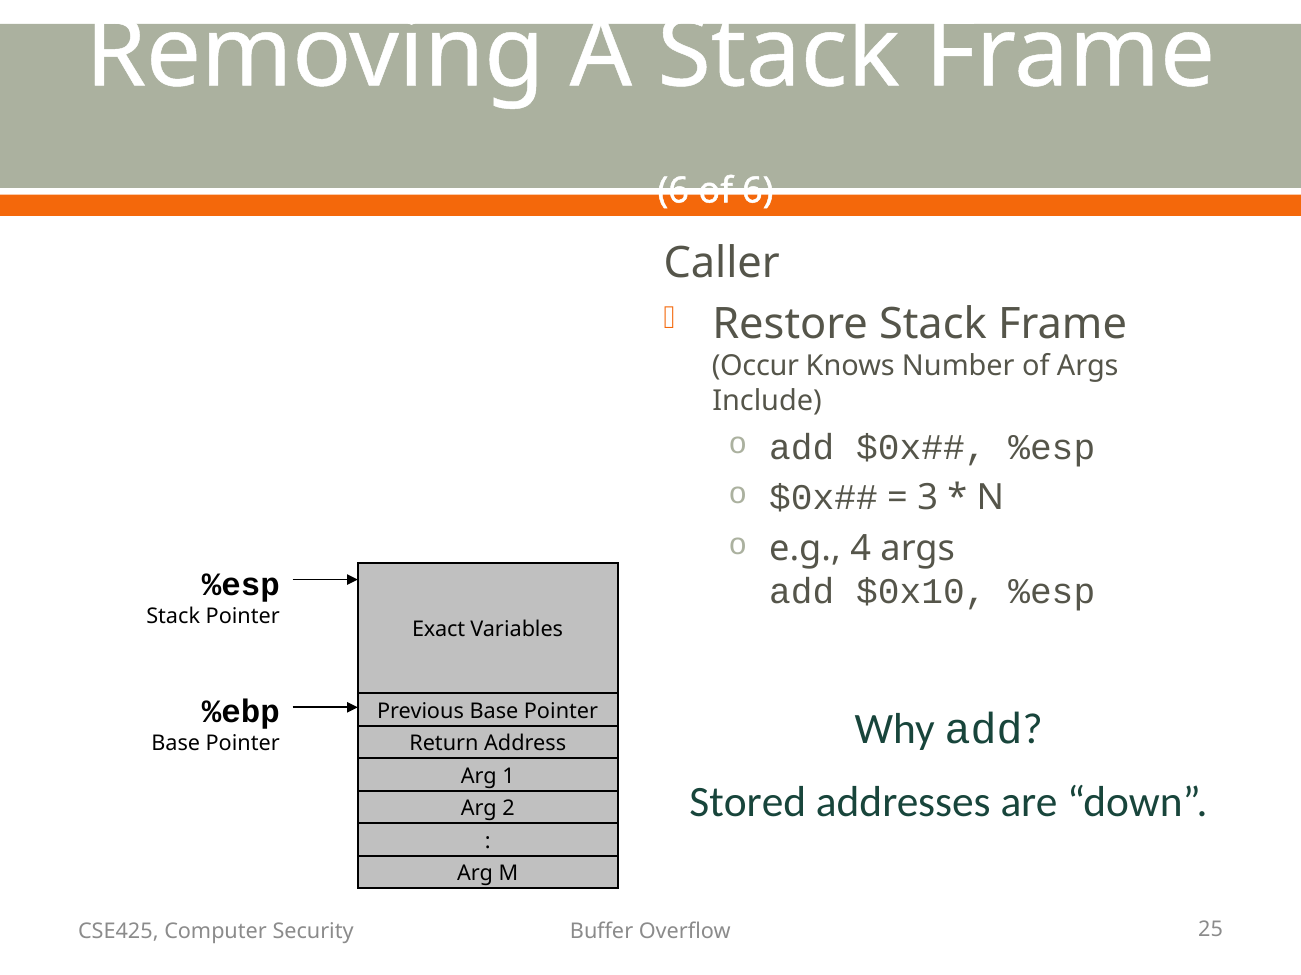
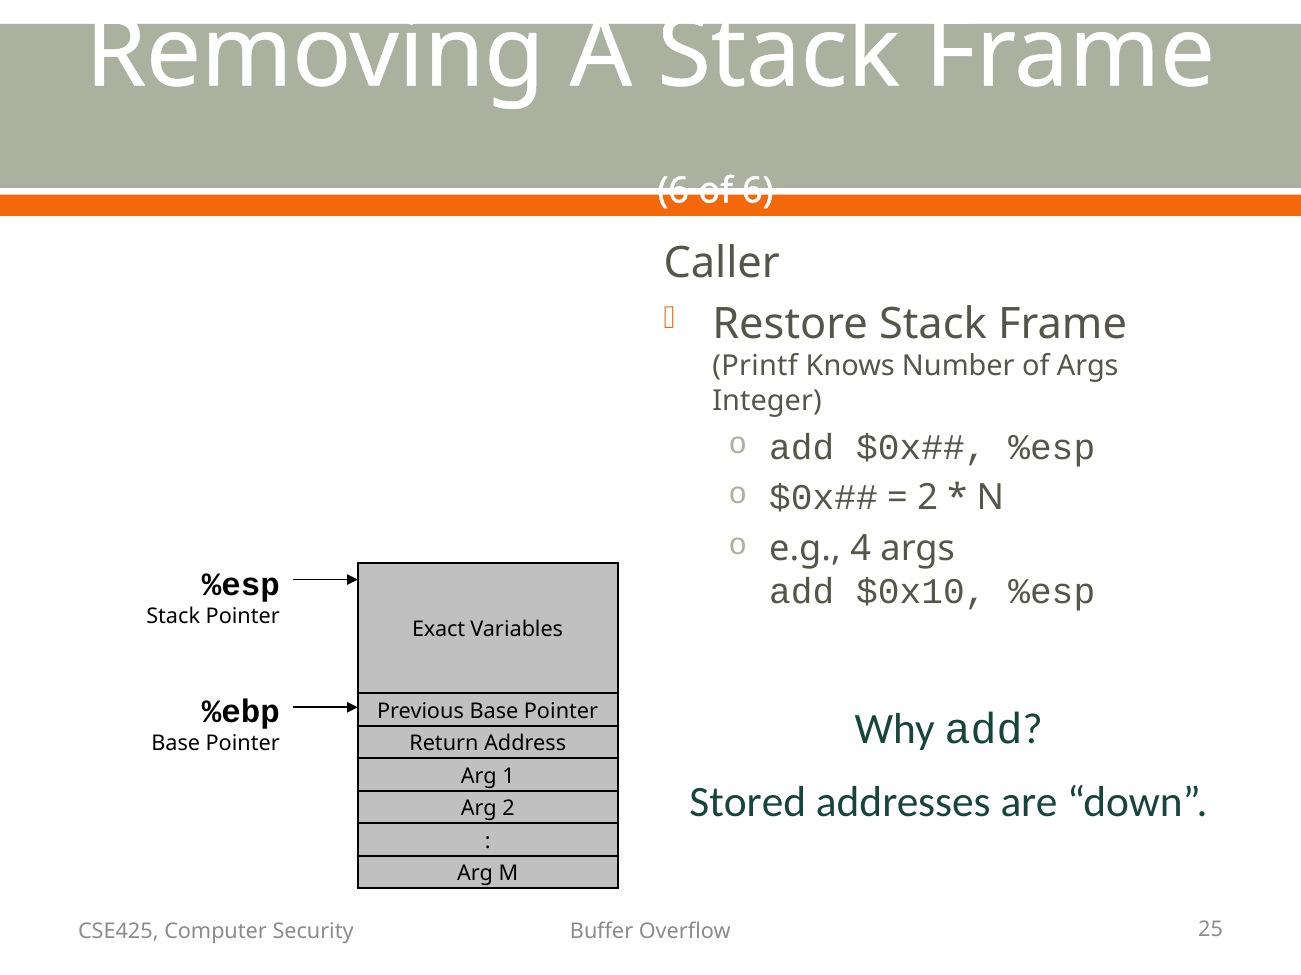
Occur: Occur -> Printf (755, 366)
Include: Include -> Integer (767, 401)
3: 3 -> 2 (928, 498)
